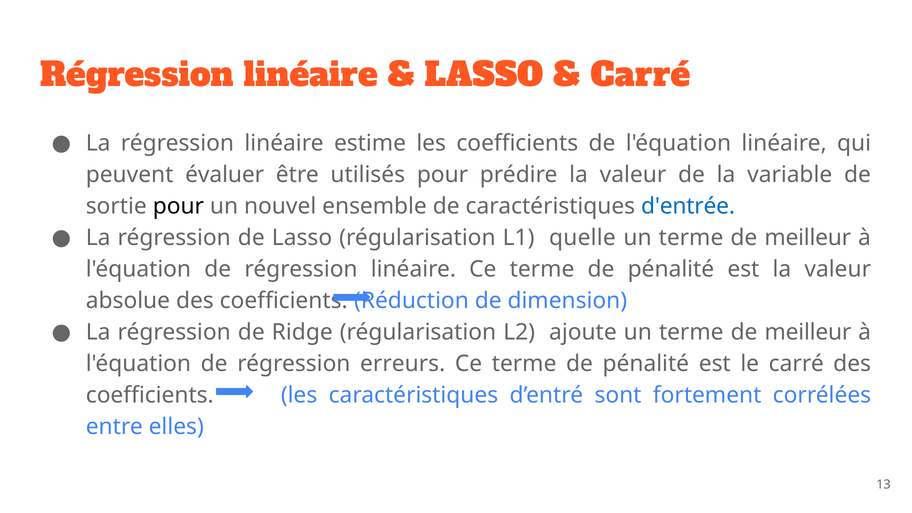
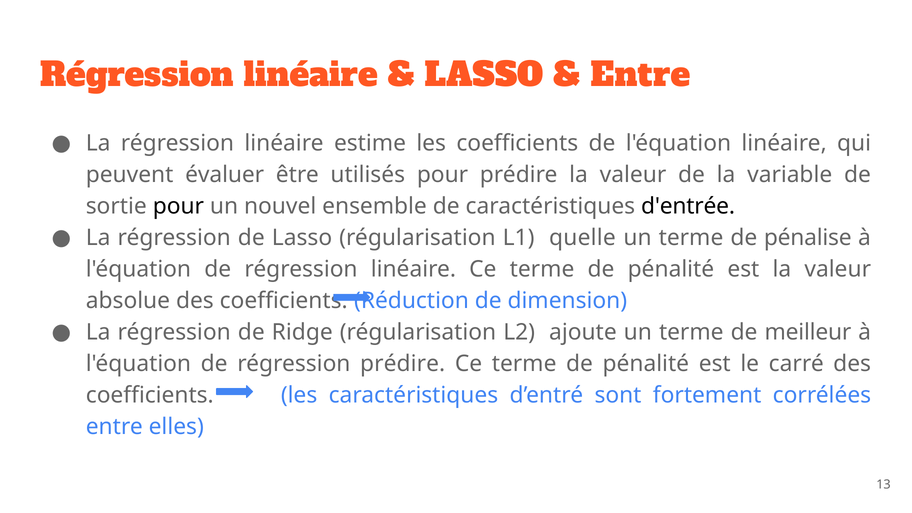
Carré: Carré -> Entre (641, 76)
d'entrée colour: blue -> black (688, 206)
meilleur: meilleur -> pénalise (808, 238)
régression erreurs: erreurs -> prédire (403, 364)
